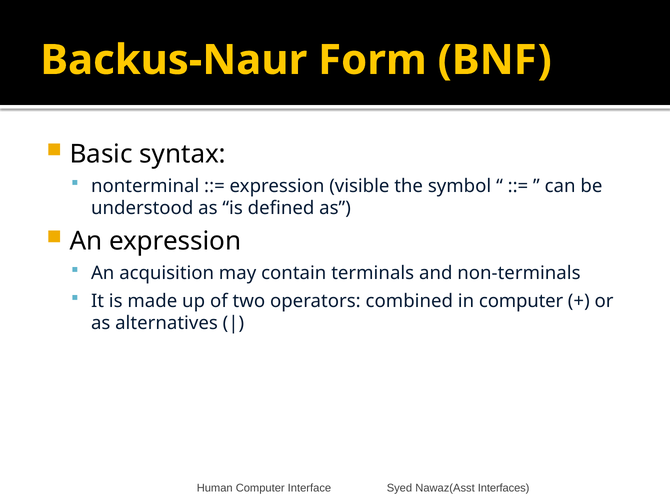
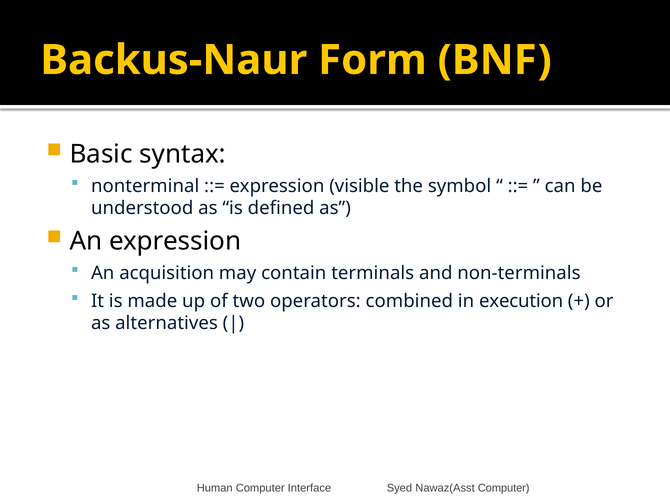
in computer: computer -> execution (521, 301)
Nawaz(Asst Interfaces: Interfaces -> Computer (504, 489)
